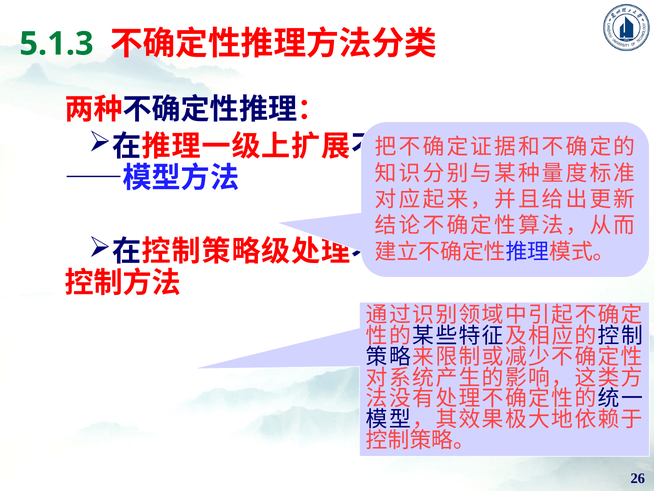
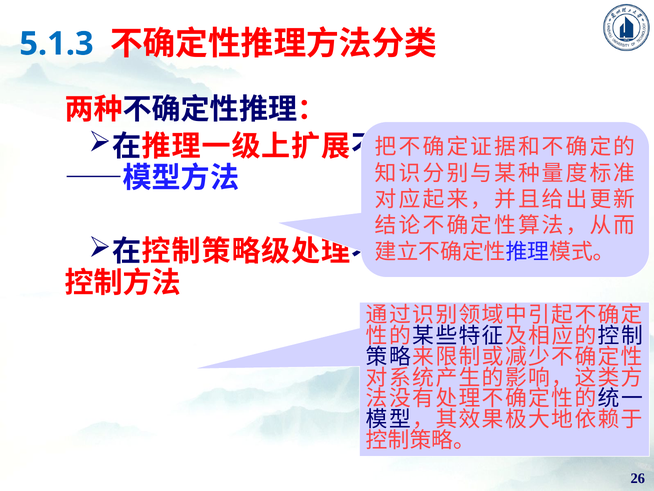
5.1.3 colour: green -> blue (56, 44)
